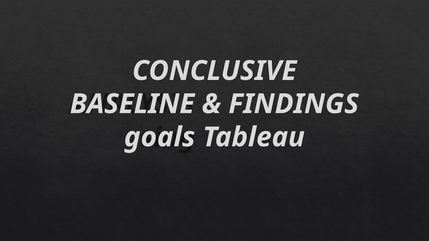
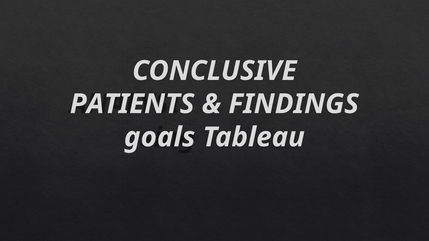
BASELINE: BASELINE -> PATIENTS (132, 104)
